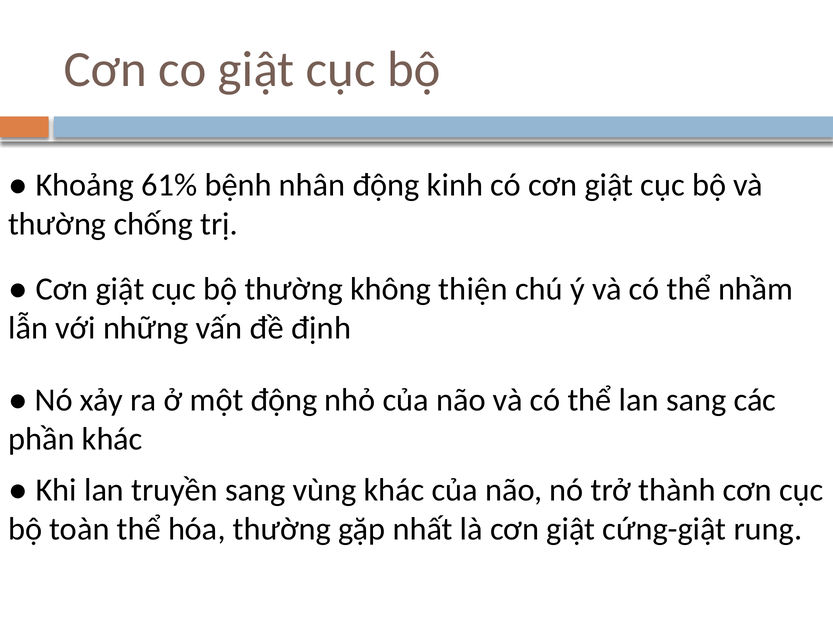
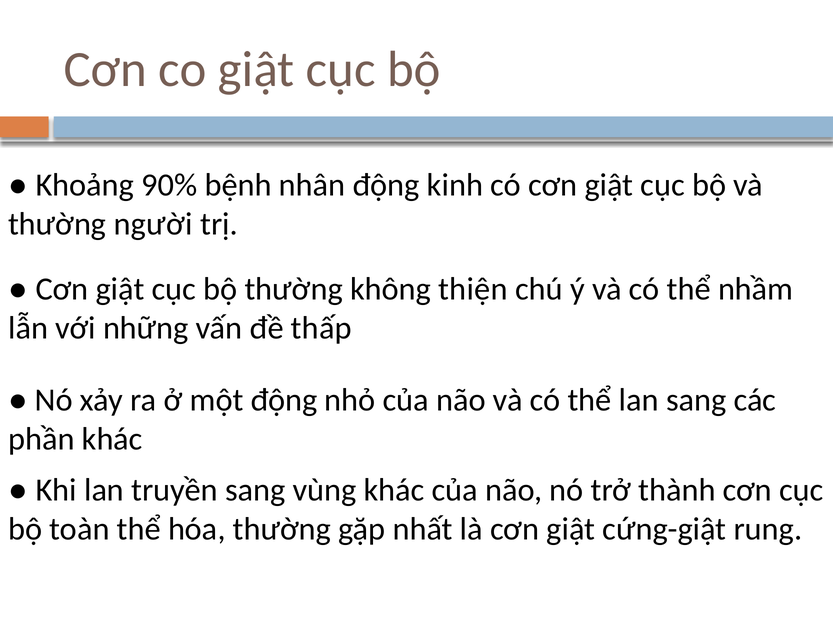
61%: 61% -> 90% (169, 185)
chống: chống -> người (153, 224)
định: định -> thấp (321, 328)
